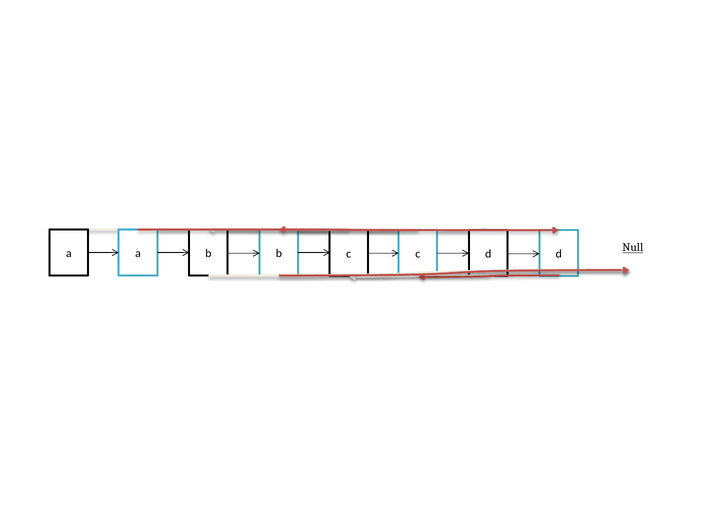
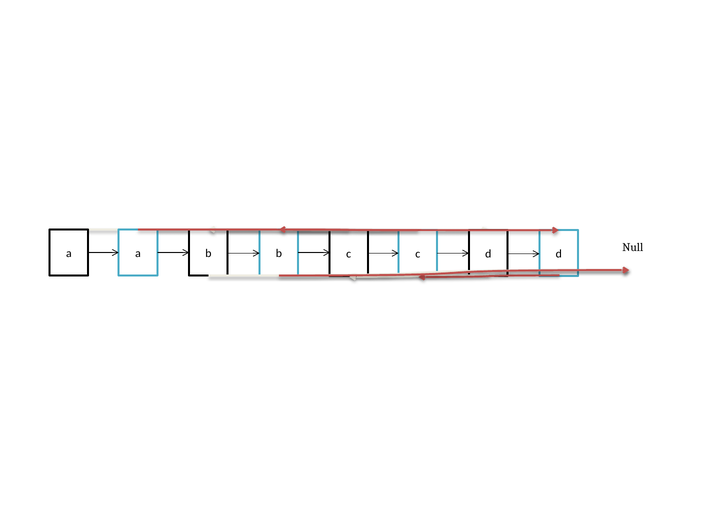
Null underline: present -> none (633, 248)
